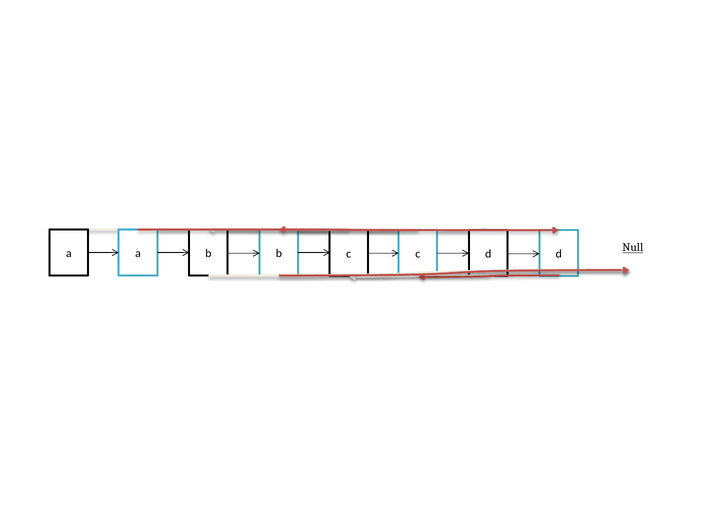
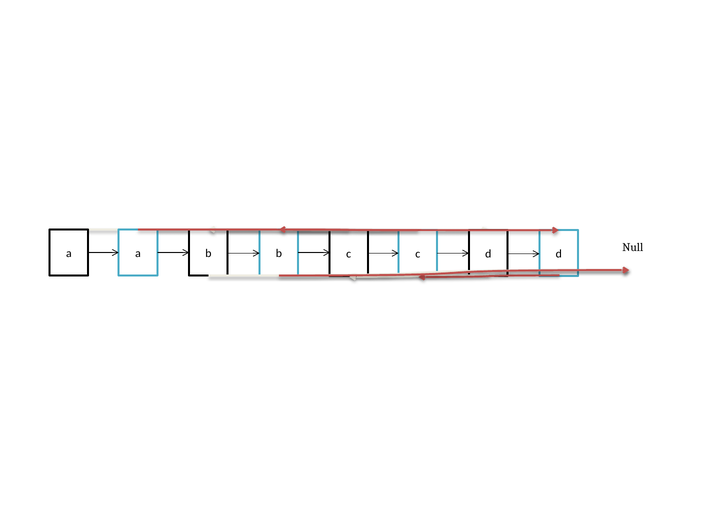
Null underline: present -> none (633, 248)
